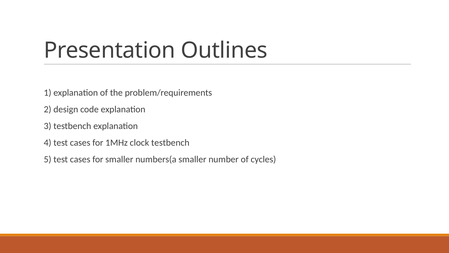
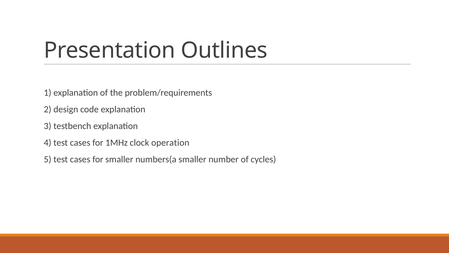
clock testbench: testbench -> operation (170, 142)
